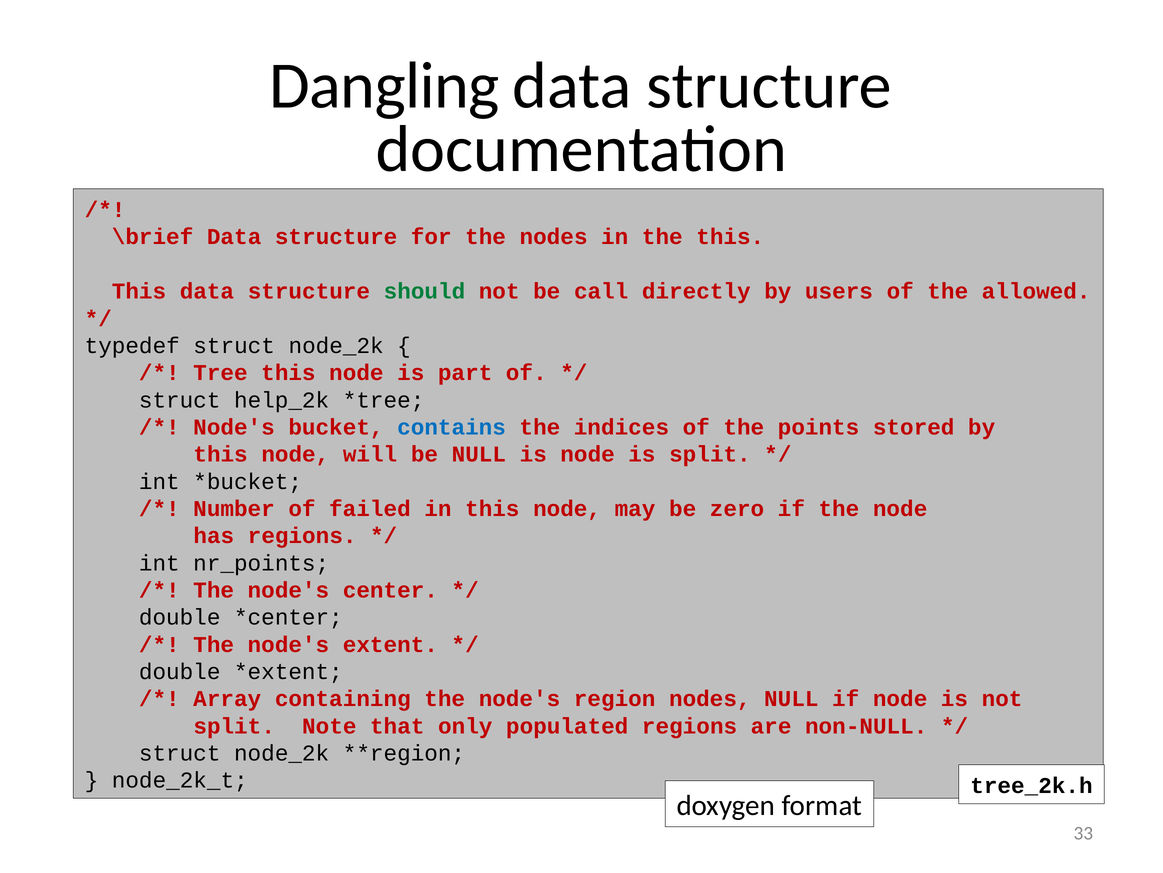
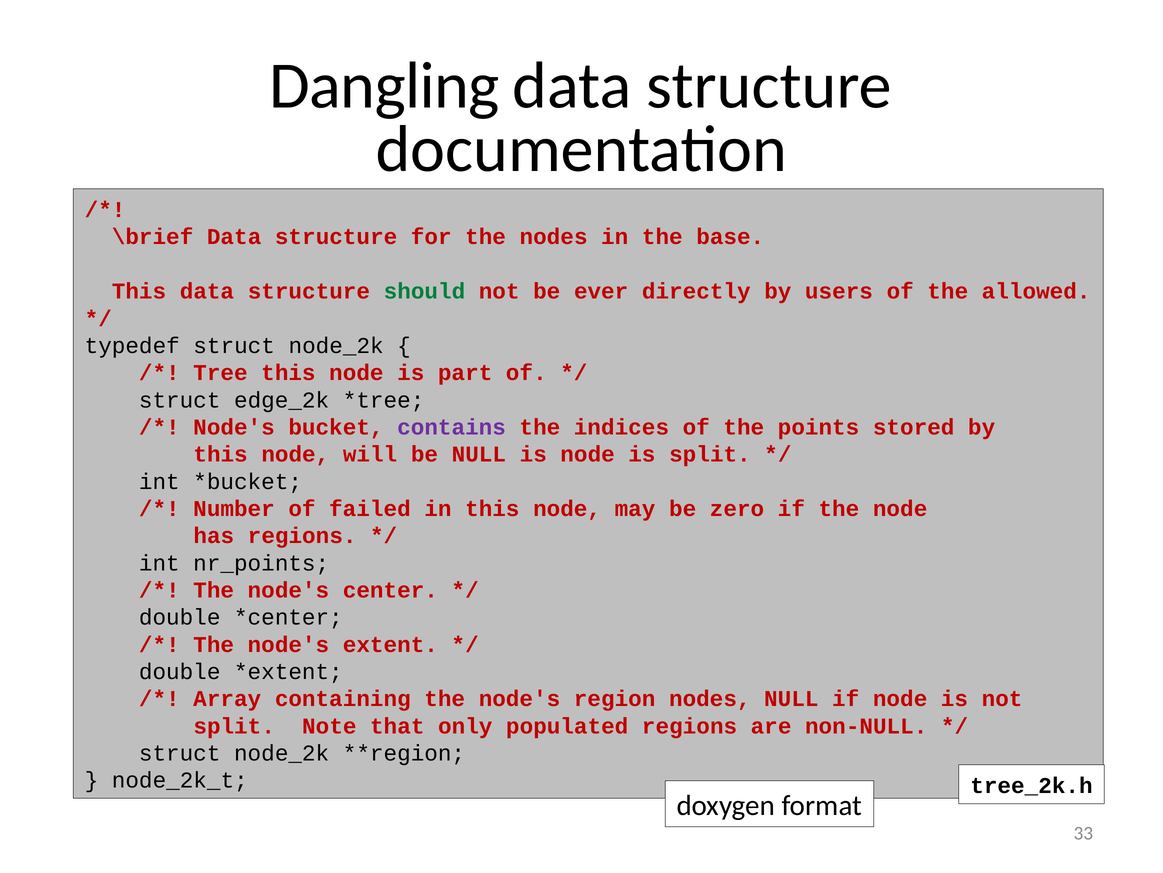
the this: this -> base (730, 237)
call: call -> ever (601, 291)
help_2k: help_2k -> edge_2k (282, 400)
contains colour: blue -> purple (452, 427)
